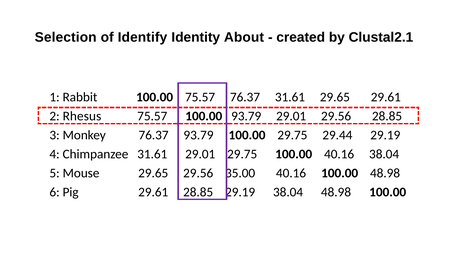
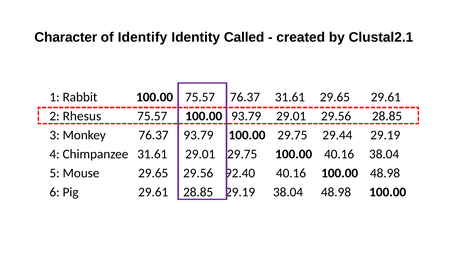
Selection: Selection -> Character (66, 37)
About: About -> Called (244, 37)
35.00: 35.00 -> 92.40 (240, 173)
